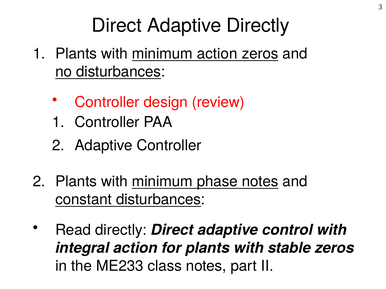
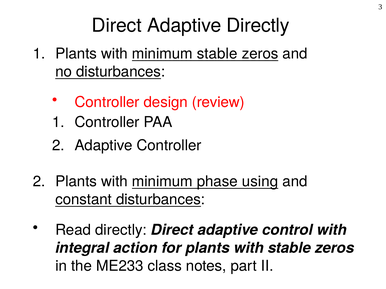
minimum action: action -> stable (217, 54)
phase notes: notes -> using (260, 182)
